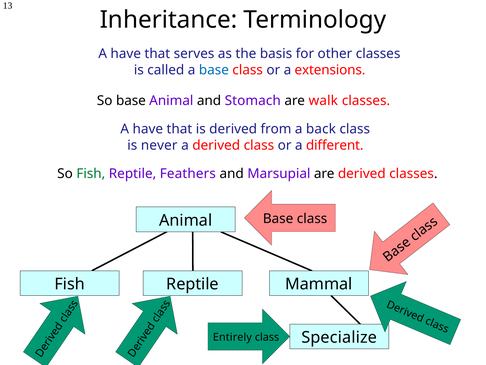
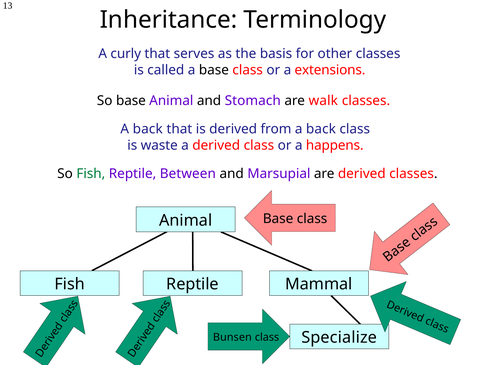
have: have -> curly (126, 54)
base colour: blue -> black (214, 70)
have: have -> back (148, 129)
never: never -> waste (159, 145)
different: different -> happens (335, 145)
Feathers: Feathers -> Between (188, 173)
Entirely: Entirely -> Bunsen (232, 337)
